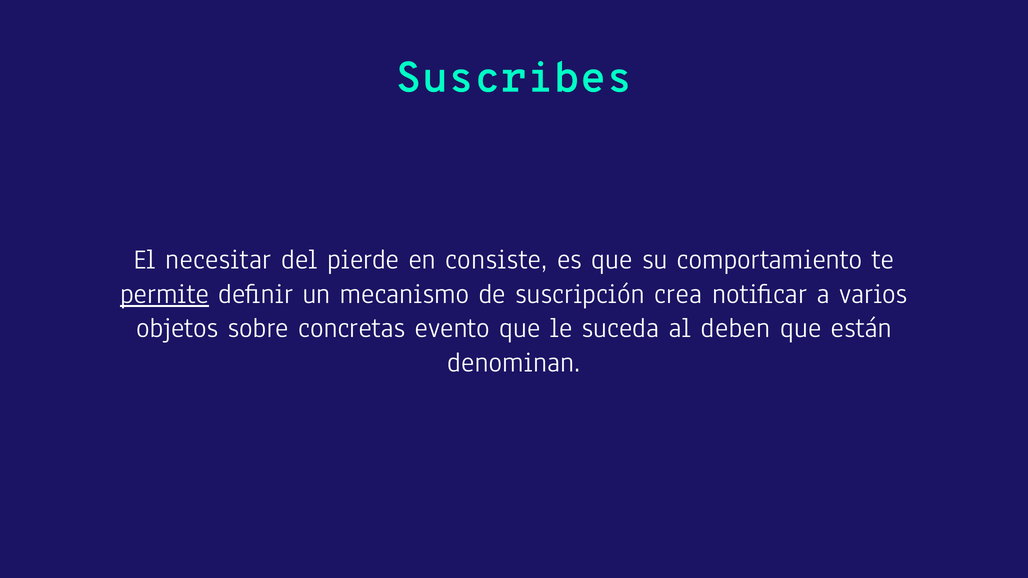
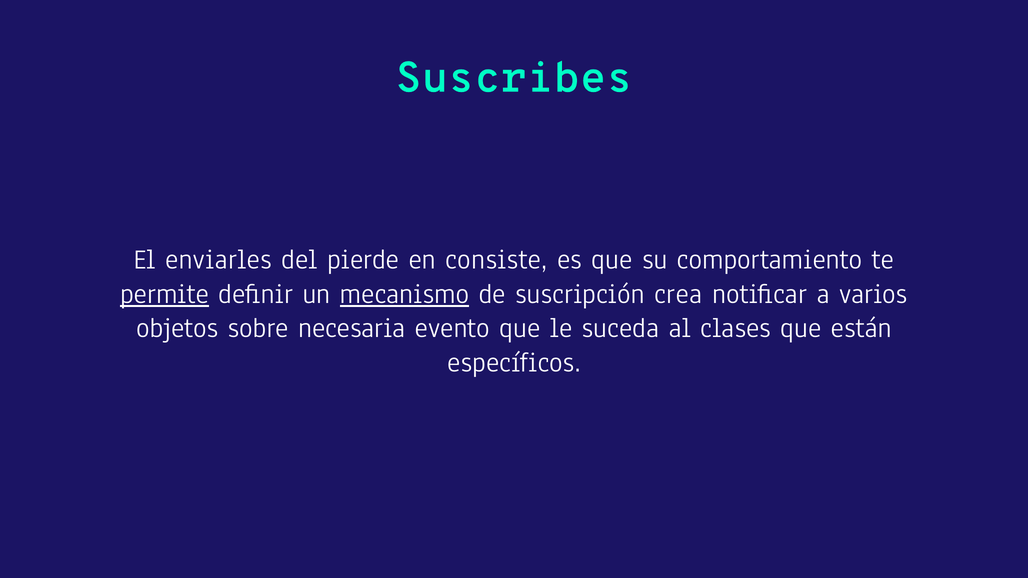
necesitar: necesitar -> enviarles (218, 260)
mecanismo underline: none -> present (405, 294)
concretas: concretas -> necesaria (352, 328)
deben: deben -> clases (736, 328)
denominan: denominan -> específicos (514, 362)
